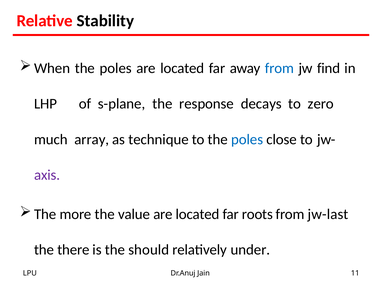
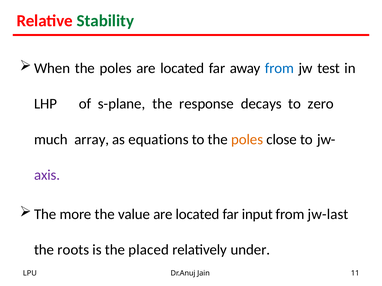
Stability colour: black -> green (105, 21)
find: find -> test (329, 68)
technique: technique -> equations (158, 140)
poles colour: blue -> orange (247, 140)
roots: roots -> input (257, 215)
there: there -> roots (73, 250)
should: should -> placed (149, 250)
